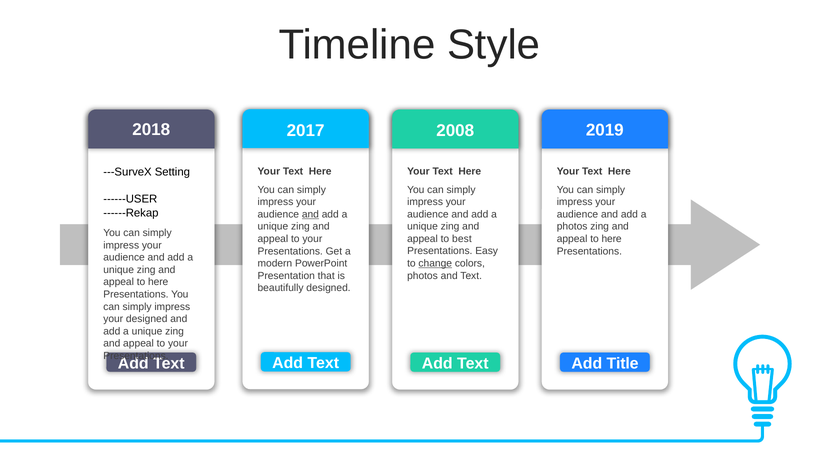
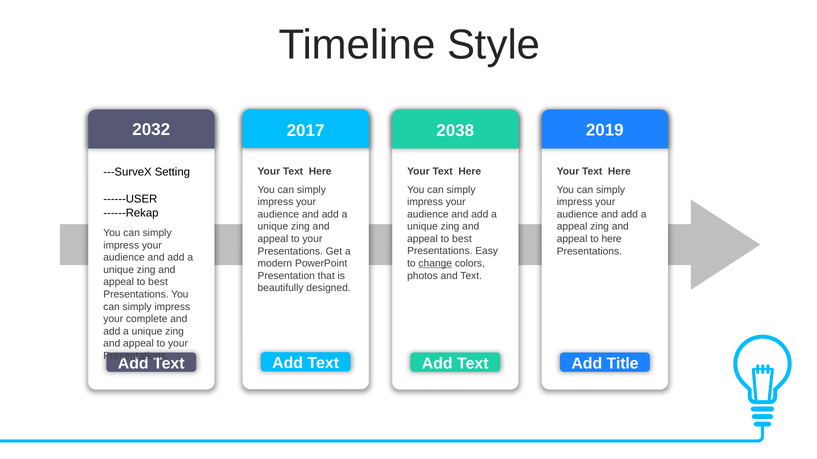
2018: 2018 -> 2032 (151, 130)
2008: 2008 -> 2038 (455, 131)
and underline: present -> none (310, 215)
photos: photos -> appeal (572, 227)
here: here -> best (158, 282)
your designed: designed -> complete (147, 319)
